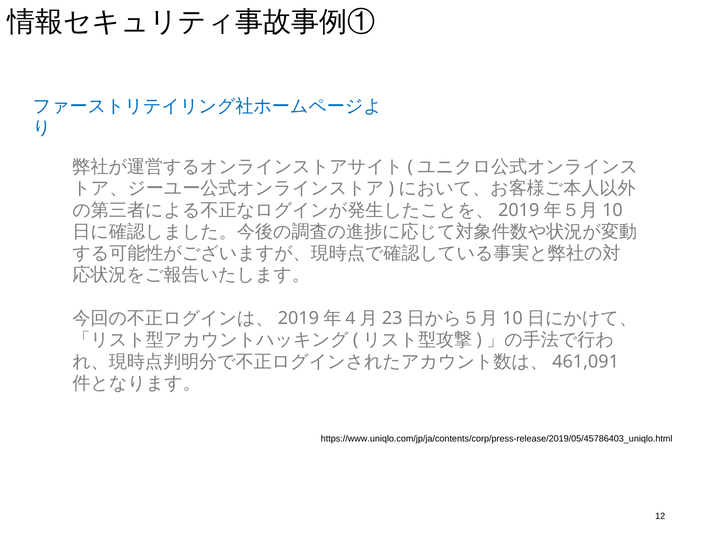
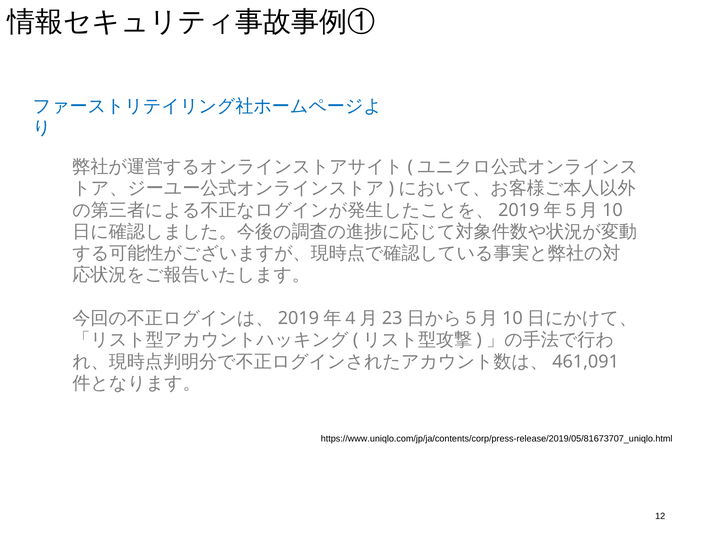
https://www.uniqlo.com/jp/ja/contents/corp/press-release/2019/05/45786403_uniqlo.html: https://www.uniqlo.com/jp/ja/contents/corp/press-release/2019/05/45786403_uniqlo.html -> https://www.uniqlo.com/jp/ja/contents/corp/press-release/2019/05/81673707_uniqlo.html (497, 439)
